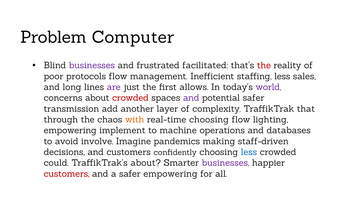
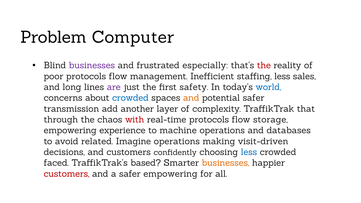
facilitated: facilitated -> especially (205, 66)
allows: allows -> safety (194, 87)
world colour: purple -> blue (268, 87)
crowded colour: red -> blue (130, 98)
and colour: purple -> orange (191, 98)
with colour: orange -> red (135, 120)
real-time choosing: choosing -> protocols (209, 120)
lighting: lighting -> storage (270, 120)
implement: implement -> experience (122, 131)
involve: involve -> related (97, 141)
Imagine pandemics: pandemics -> operations (177, 141)
staff-driven: staff-driven -> visit-driven (263, 141)
could: could -> faced (56, 163)
TraffikTrak's about: about -> based (146, 163)
businesses colour: purple -> orange (226, 163)
